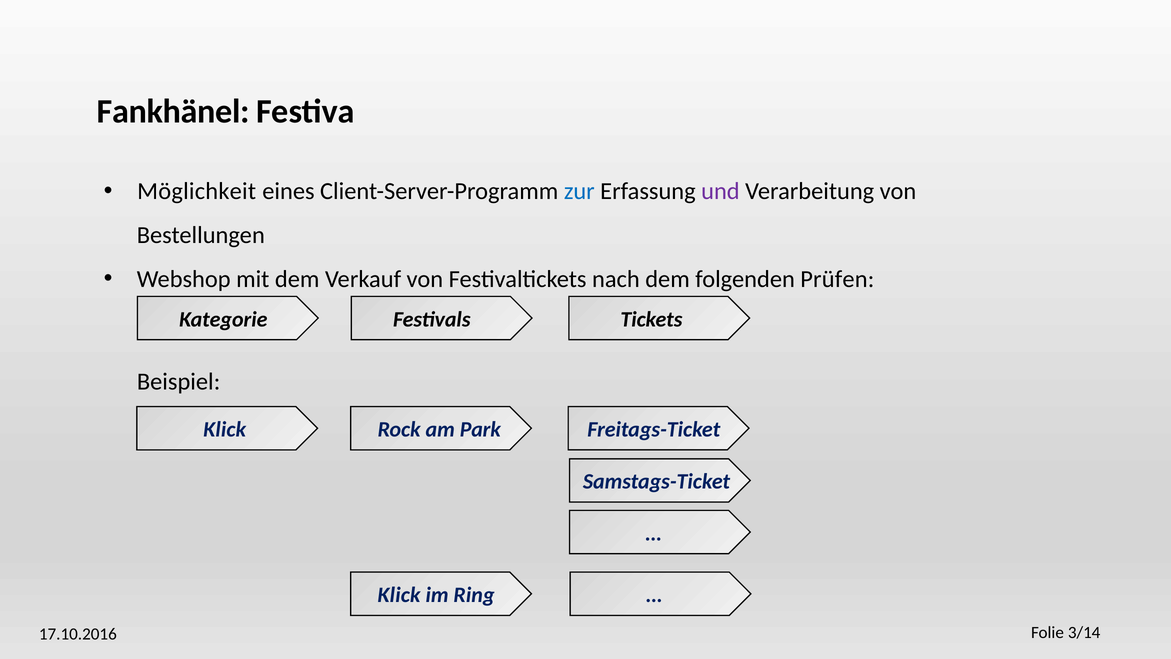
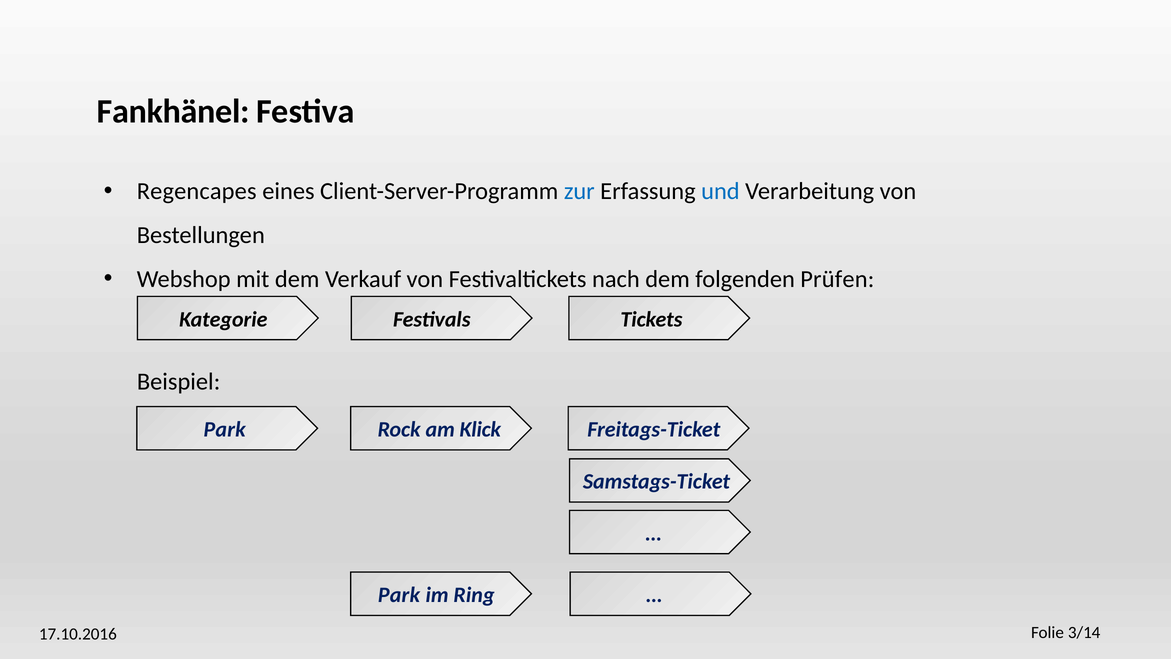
Möglichkeit: Möglichkeit -> Regencapes (197, 191)
und colour: purple -> blue (720, 191)
Klick: Klick -> Park (225, 429)
Park: Park -> Klick (480, 429)
Klick: Klick -> Park (399, 595)
